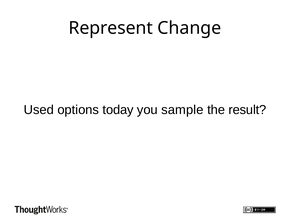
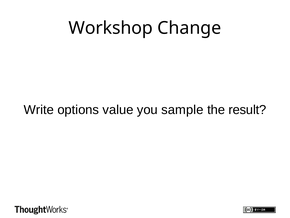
Represent: Represent -> Workshop (111, 28)
Used: Used -> Write (39, 109)
today: today -> value (118, 109)
